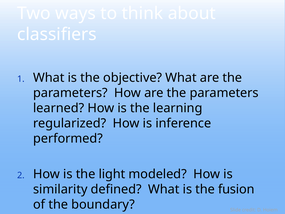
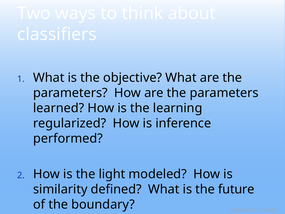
fusion: fusion -> future (236, 189)
